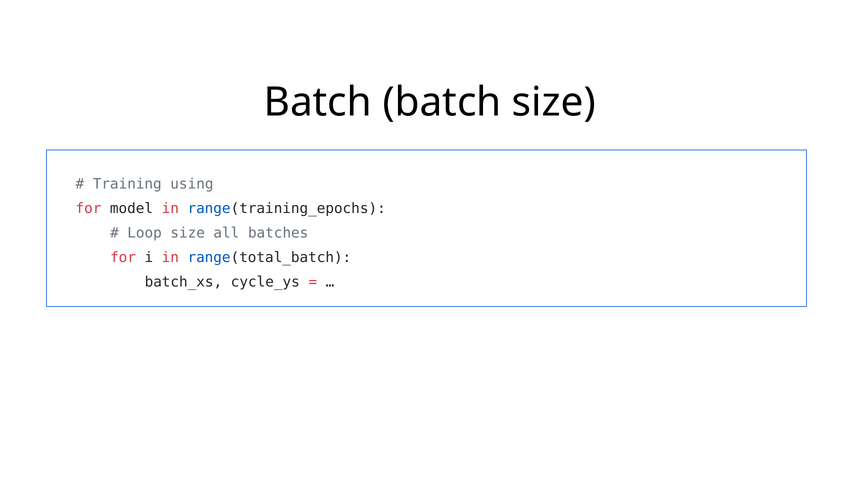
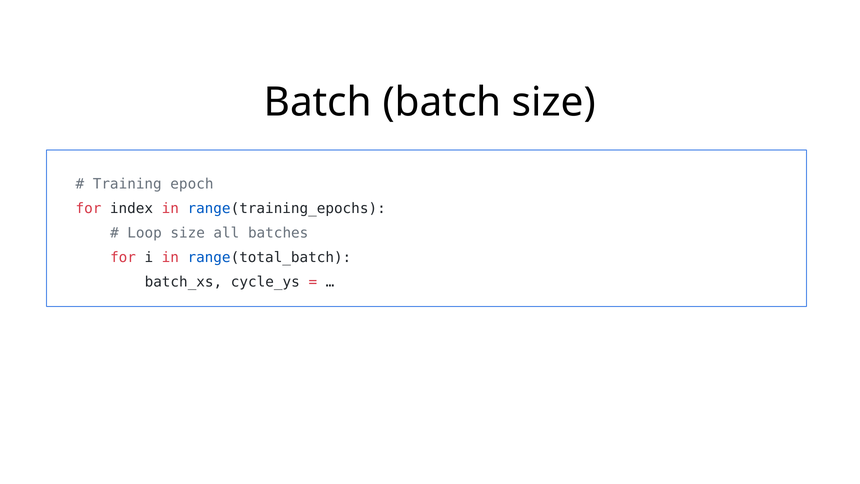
using: using -> epoch (192, 184)
model: model -> index (132, 208)
